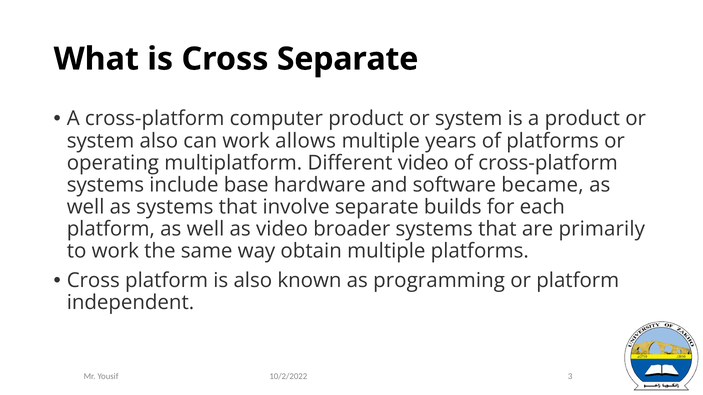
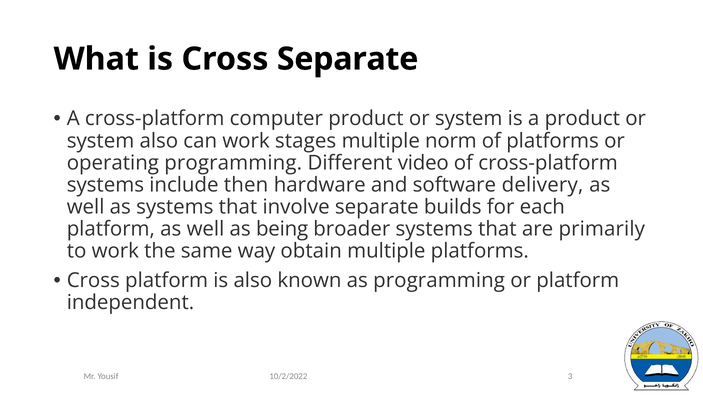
allows: allows -> stages (306, 141)
years: years -> norm (451, 141)
operating multiplatform: multiplatform -> programming (233, 163)
base: base -> then (246, 185)
became: became -> delivery (542, 185)
as video: video -> being (282, 229)
